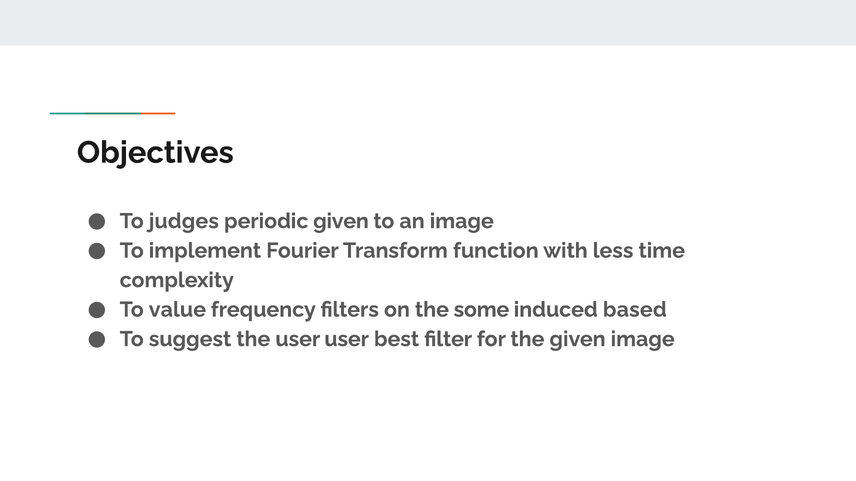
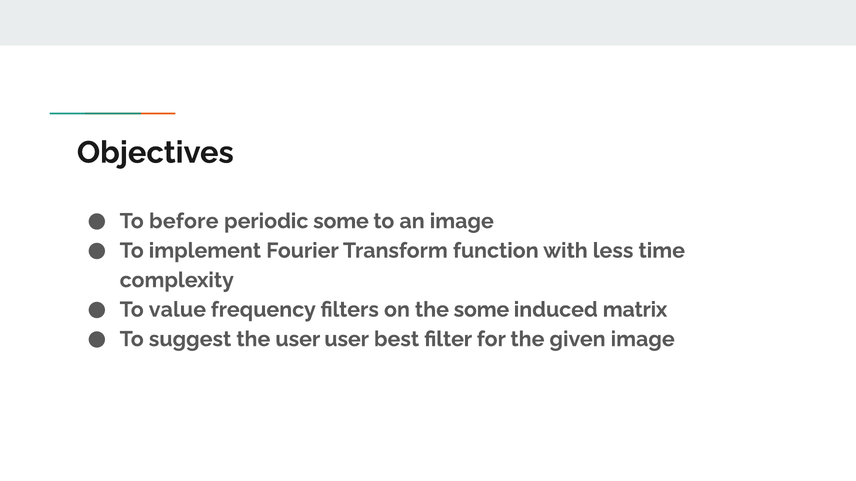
judges: judges -> before (184, 221)
periodic given: given -> some (341, 221)
based: based -> matrix (635, 310)
